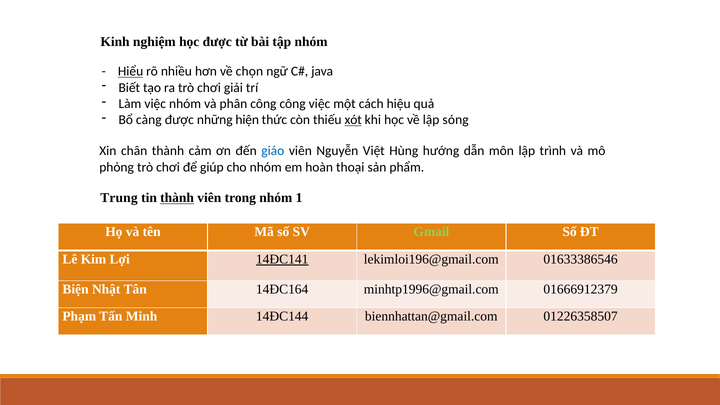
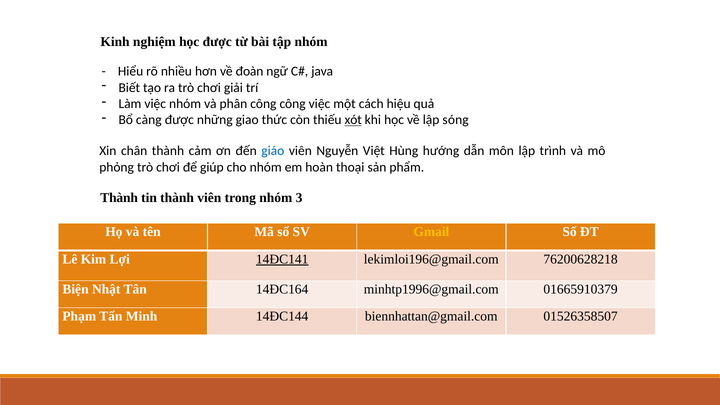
Hiểu underline: present -> none (131, 71)
chọn: chọn -> đoàn (250, 71)
hiện: hiện -> giao (247, 120)
Trung: Trung -> Thành (119, 198)
thành underline: present -> none (177, 198)
1: 1 -> 3 (299, 198)
Gmail colour: light green -> yellow (431, 232)
01633386546: 01633386546 -> 76200628218 (581, 259)
01666912379: 01666912379 -> 01665910379 (581, 289)
01226358507: 01226358507 -> 01526358507 (581, 316)
